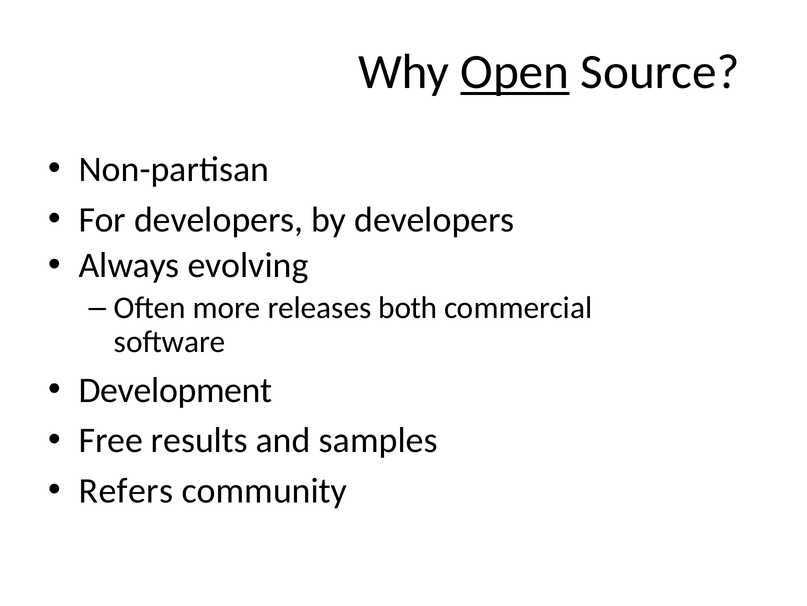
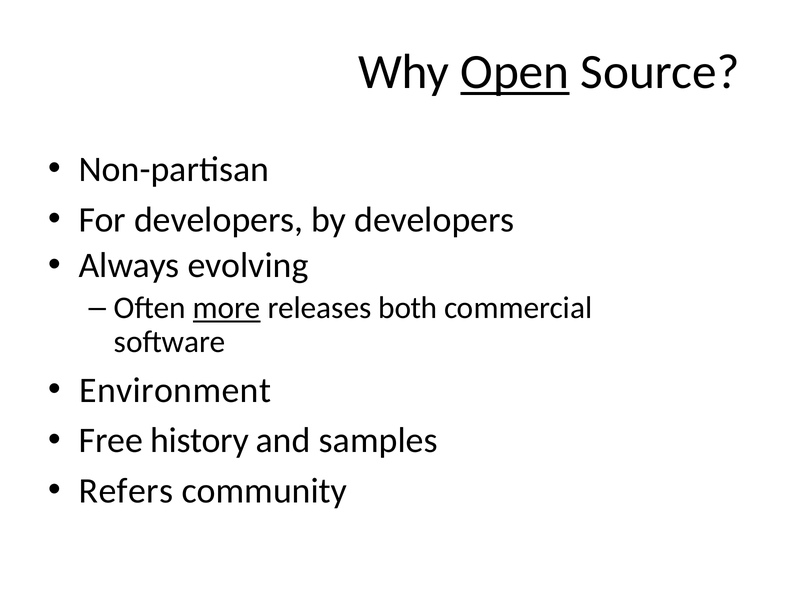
more underline: none -> present (227, 308)
Development: Development -> Environment (175, 390)
results: results -> history (200, 440)
